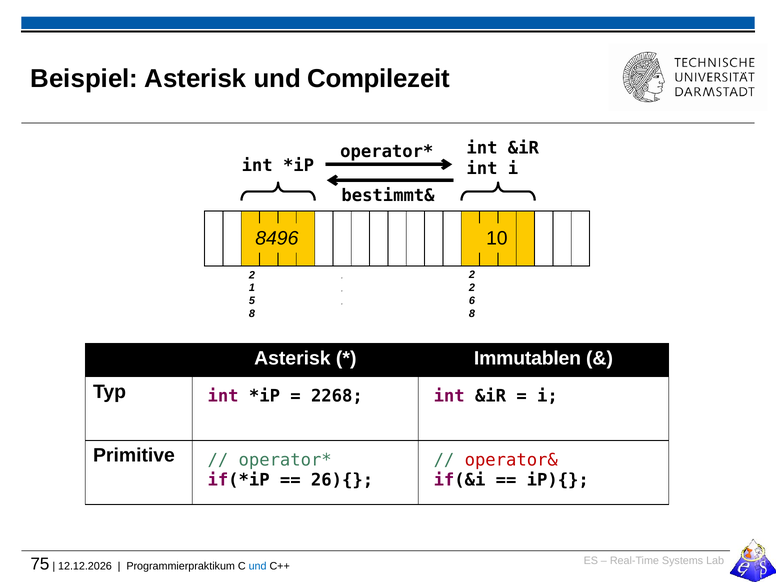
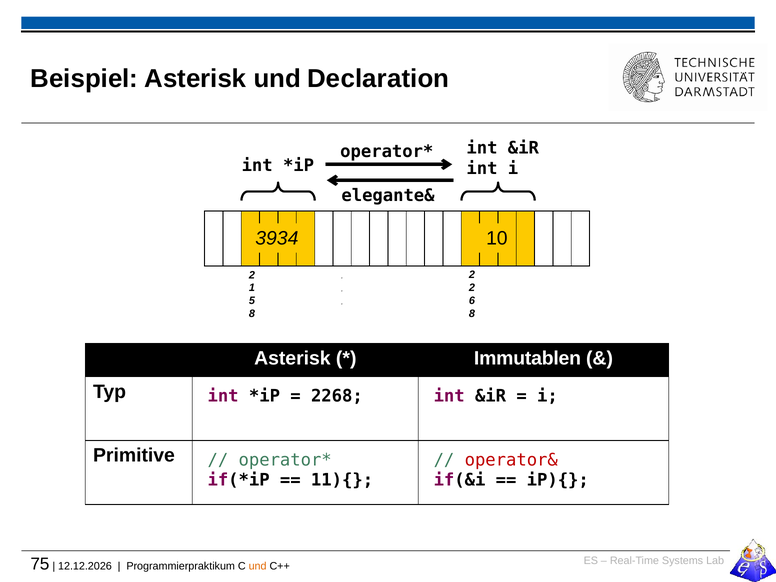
Compilezeit: Compilezeit -> Declaration (378, 79)
bestimmt&: bestimmt& -> elegante& (388, 196)
8496: 8496 -> 3934 (277, 238)
26){: 26){ -> 11){ (342, 480)
und colour: blue -> orange (258, 566)
